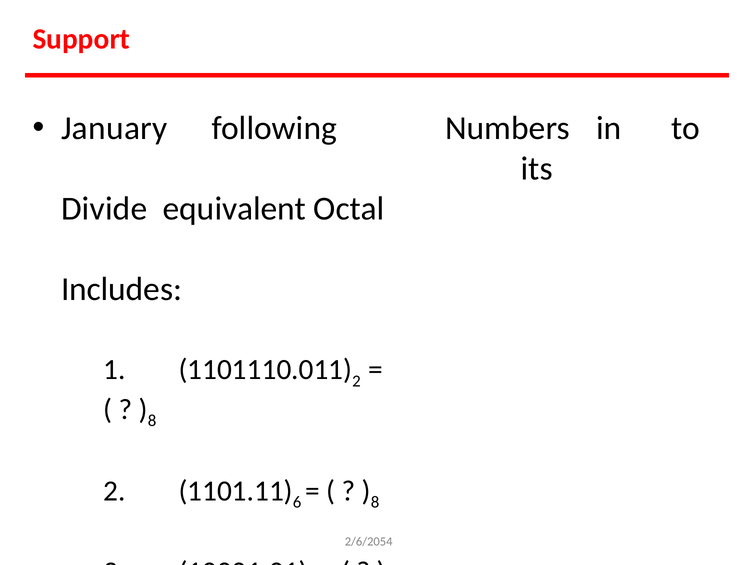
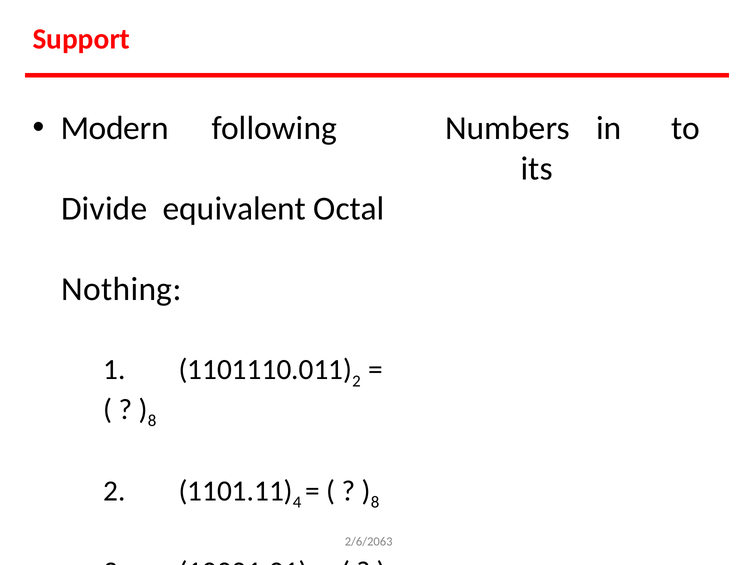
January: January -> Modern (115, 128)
Includes: Includes -> Nothing (121, 289)
6: 6 -> 4 (297, 503)
2/6/2054: 2/6/2054 -> 2/6/2063 (369, 542)
